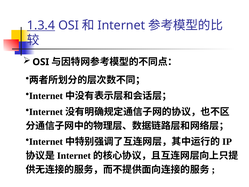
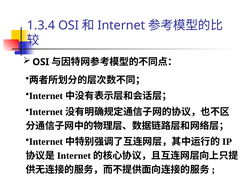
1.3.4 underline: present -> none (41, 25)
